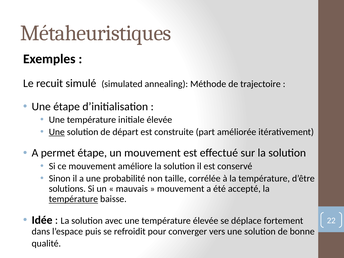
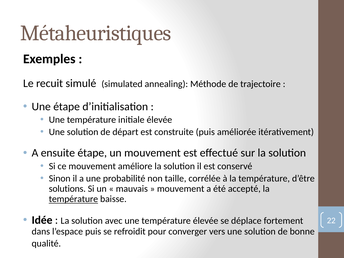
Une underline: present -> none (57, 132)
construite part: part -> puis (205, 132)
permet: permet -> ensuite (58, 153)
